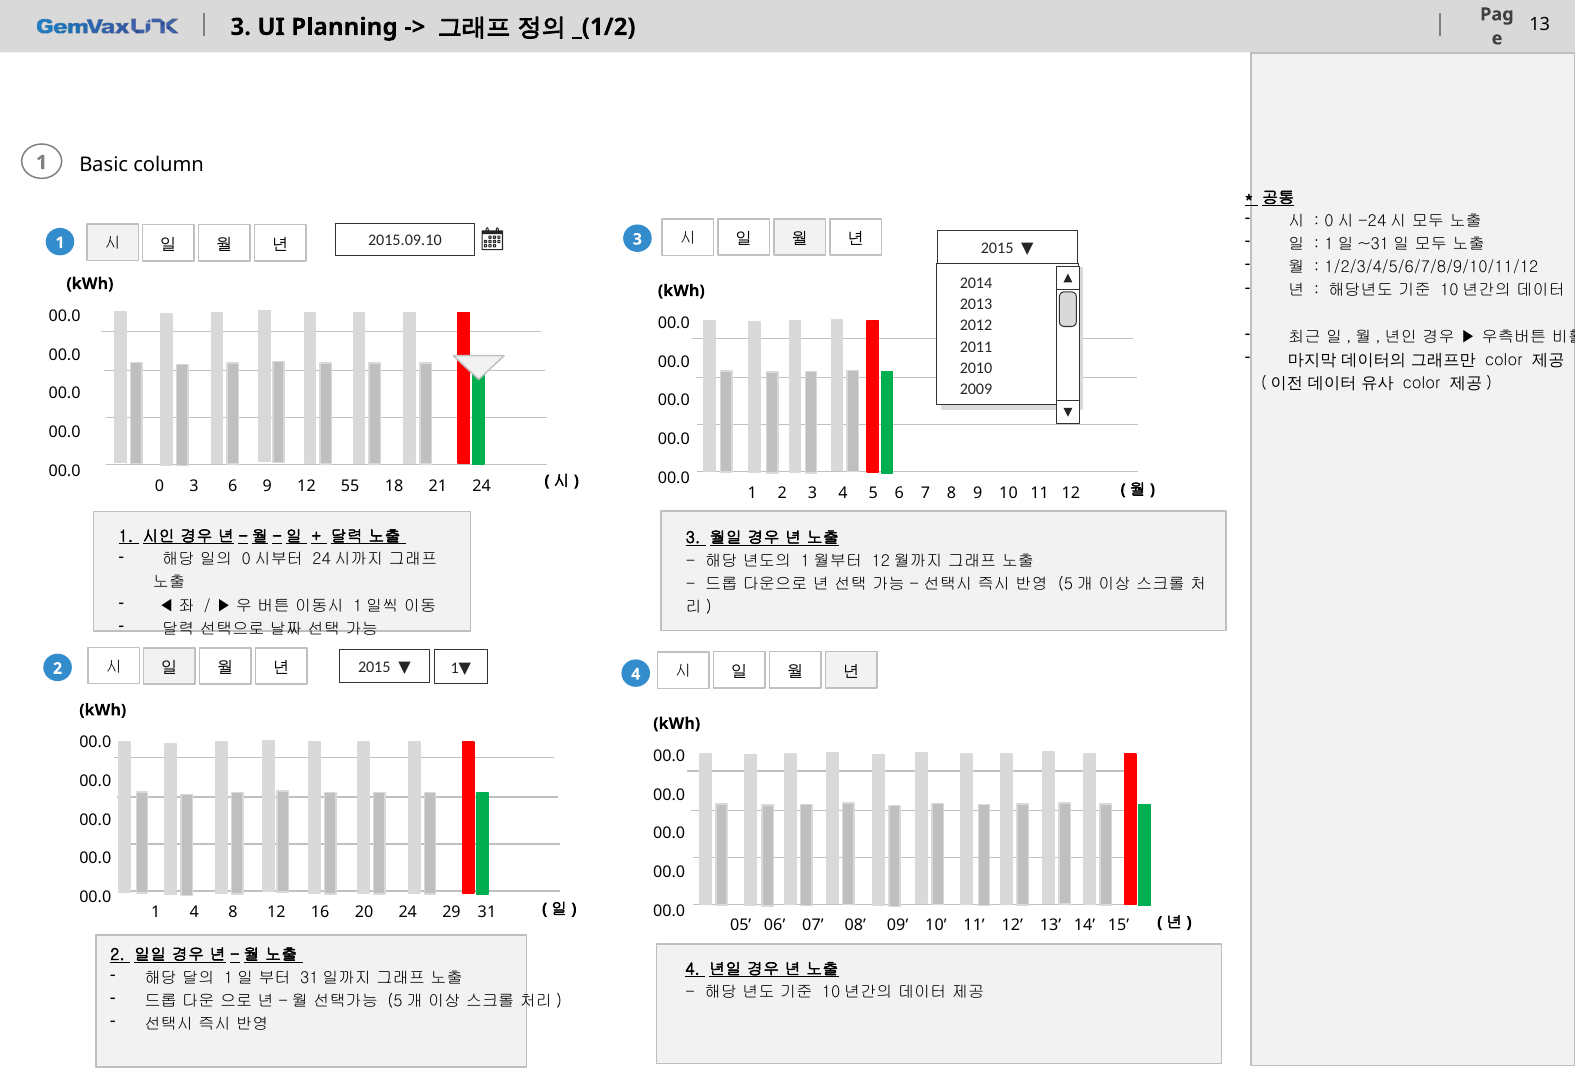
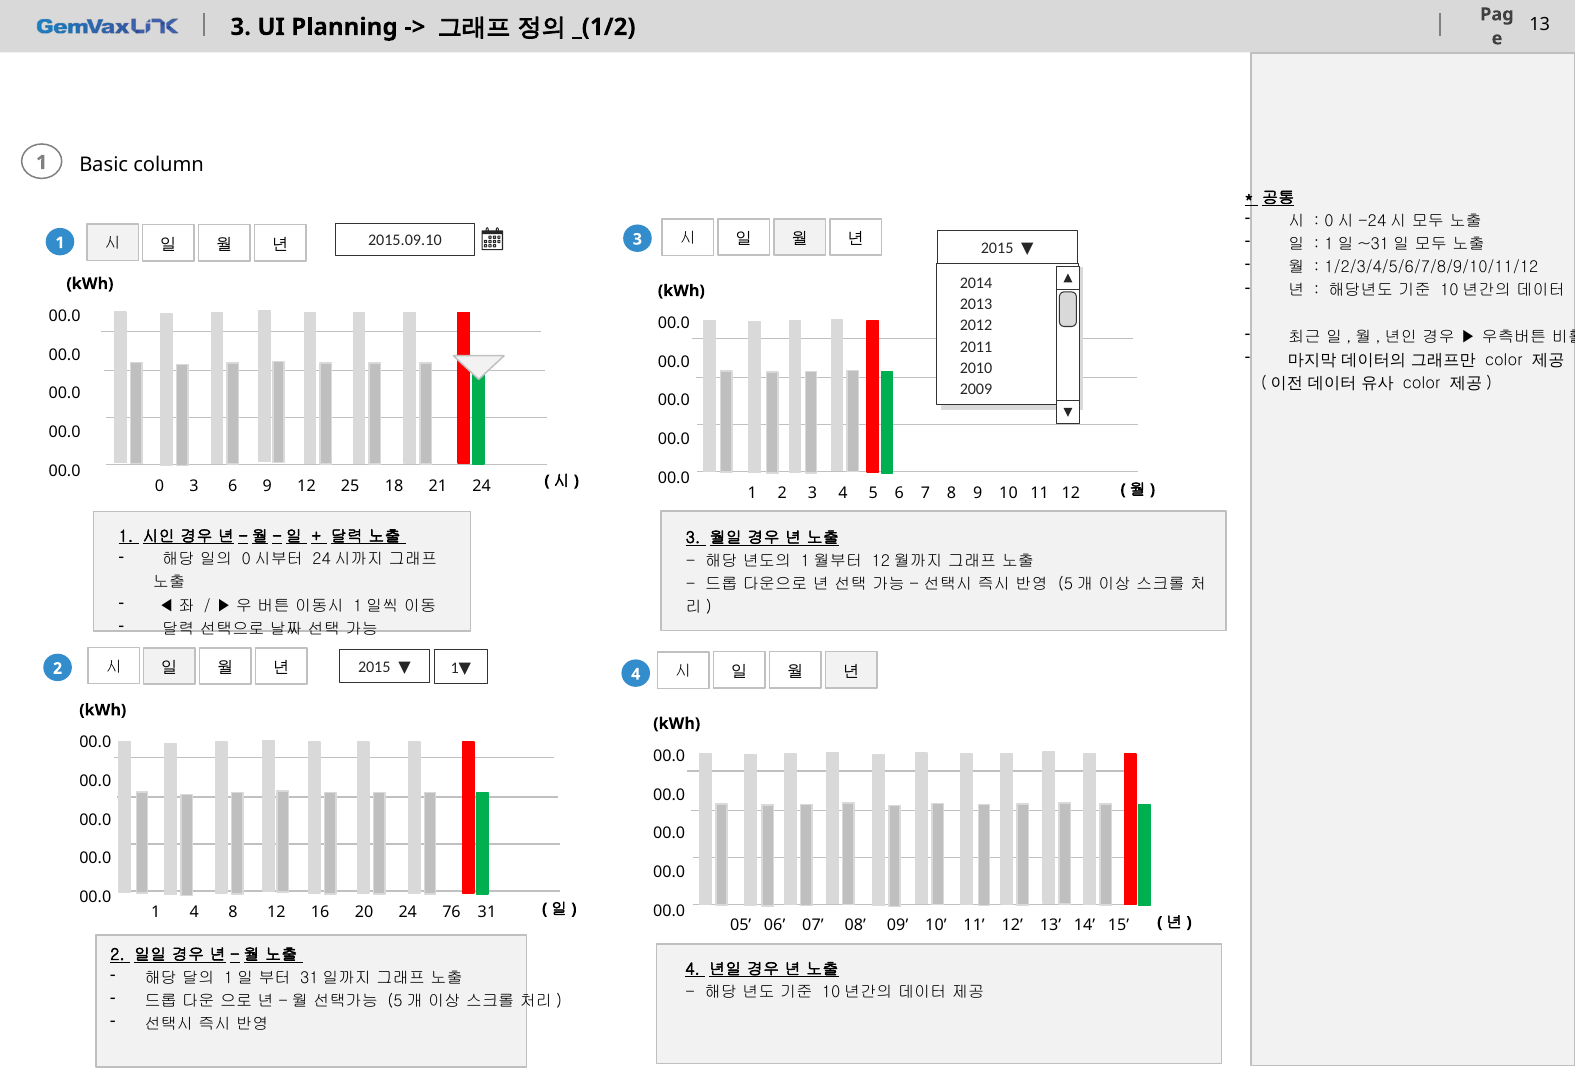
55: 55 -> 25 (350, 486)
29: 29 -> 76 (451, 912)
